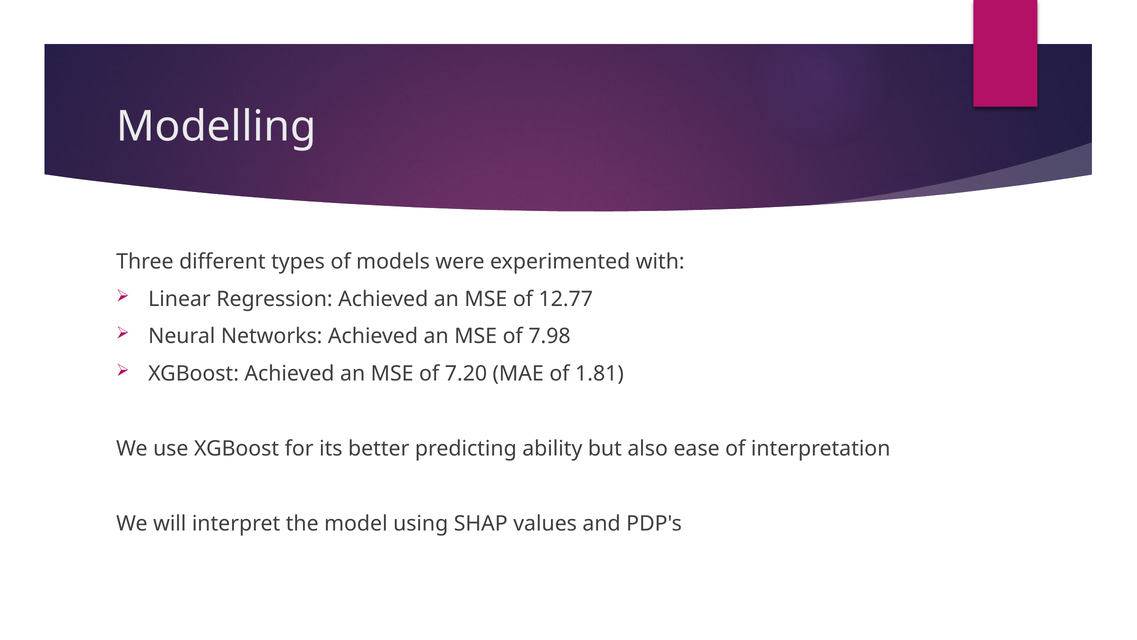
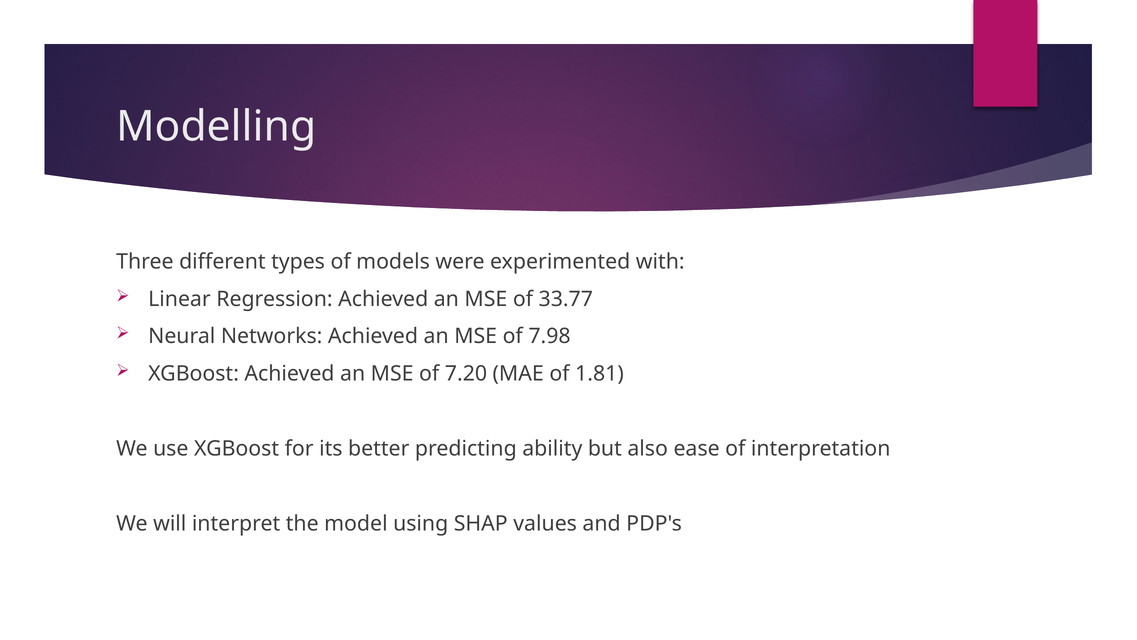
12.77: 12.77 -> 33.77 (566, 299)
